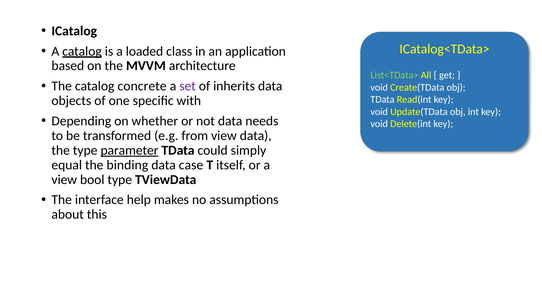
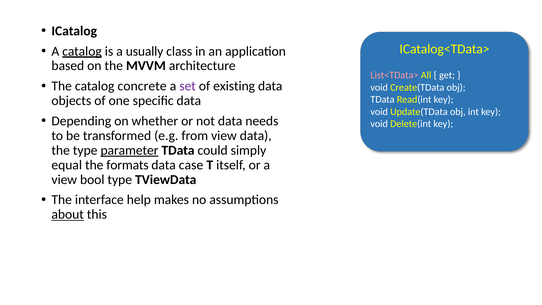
loaded: loaded -> usually (145, 51)
List<TData> colour: light green -> pink (394, 75)
inherits: inherits -> existing (234, 86)
specific with: with -> data (189, 101)
binding: binding -> formats (128, 165)
about underline: none -> present (68, 214)
